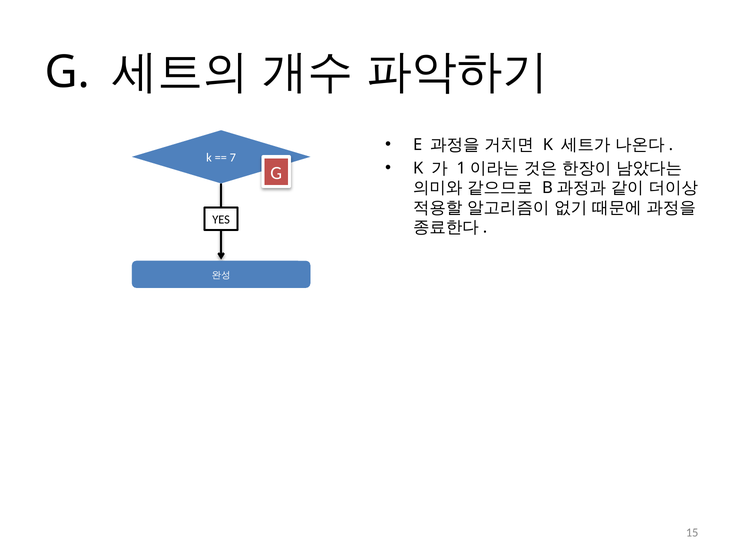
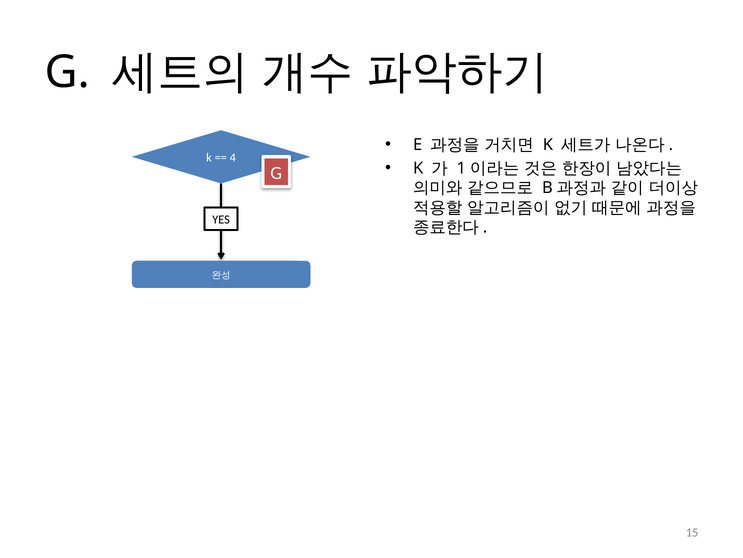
7: 7 -> 4 (233, 157)
